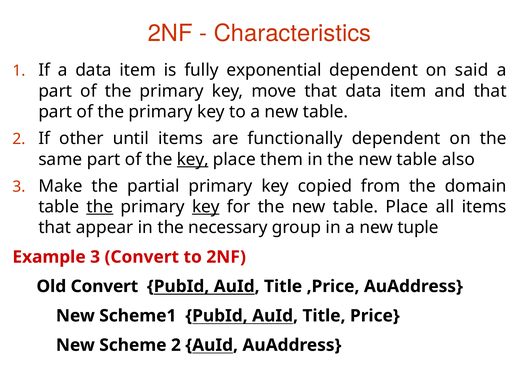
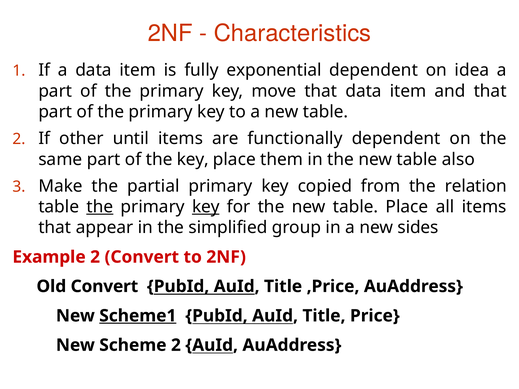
said: said -> idea (472, 70)
key underline: present -> none (193, 159)
domain: domain -> relation (476, 186)
necessary: necessary -> simplified (228, 228)
tuple: tuple -> sides (418, 228)
Example 3: 3 -> 2 (95, 257)
Scheme1 underline: none -> present (138, 316)
